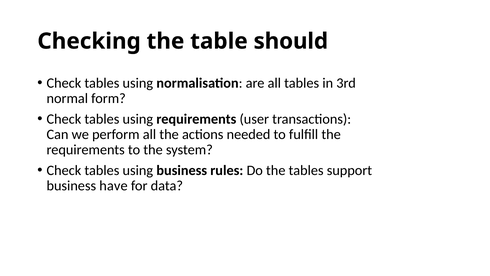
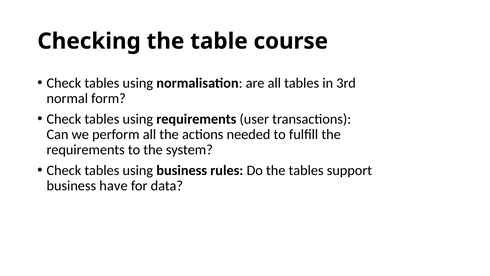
should: should -> course (291, 41)
